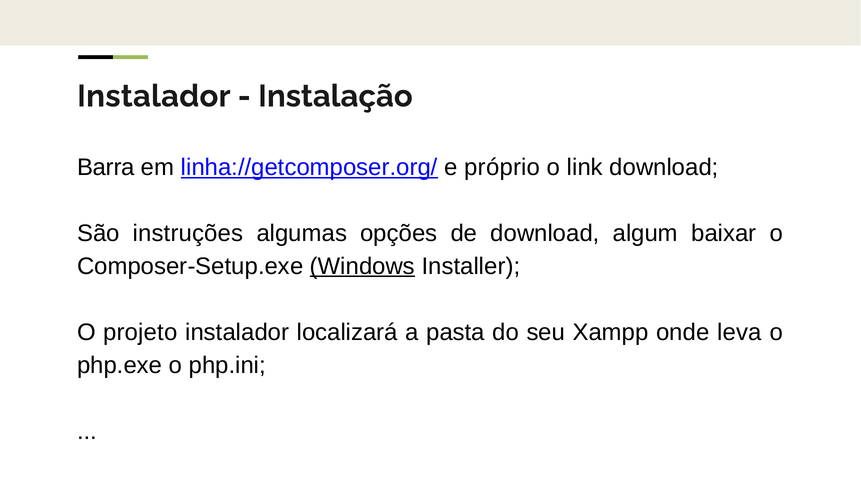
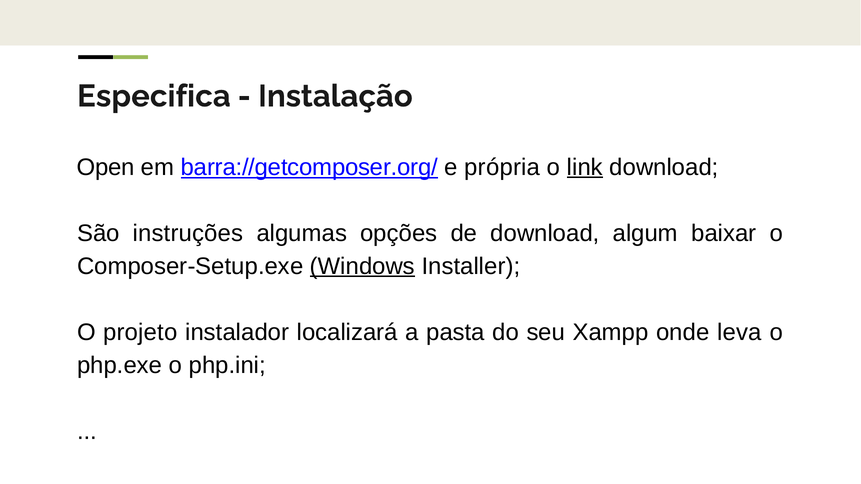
Instalador: Instalador -> Especifica (154, 96)
Barra: Barra -> Open (106, 167)
linha://getcomposer.org/: linha://getcomposer.org/ -> barra://getcomposer.org/ (309, 167)
próprio: próprio -> própria (502, 167)
link underline: none -> present (585, 167)
